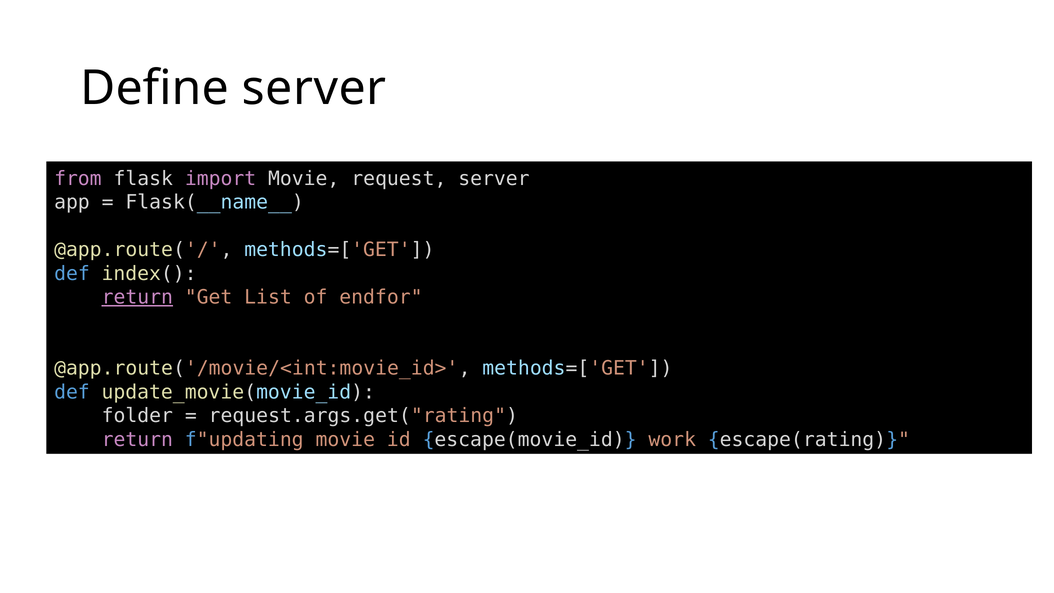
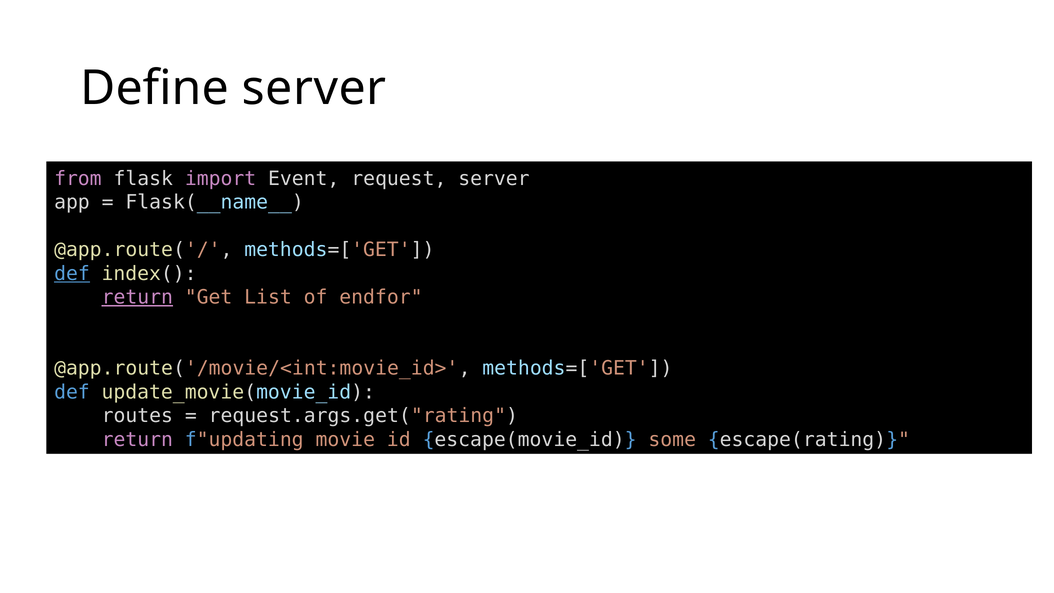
import Movie: Movie -> Event (304, 179)
def underline: none -> present (72, 273)
folder: folder -> routes (137, 416)
work: work -> some (672, 439)
